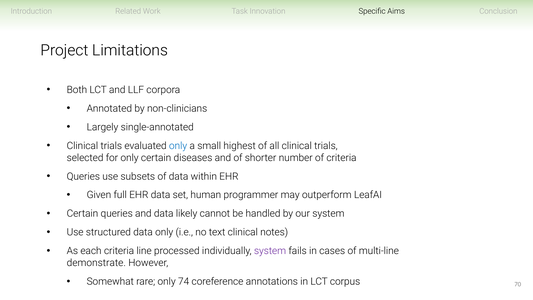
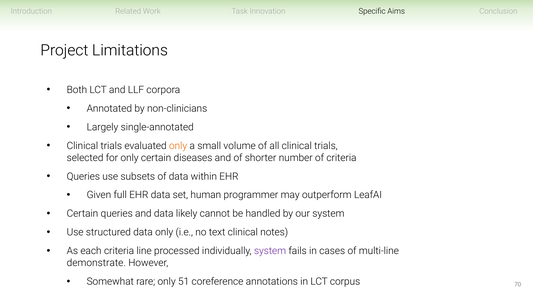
only colour: blue -> orange (178, 146)
highest: highest -> volume (240, 146)
74: 74 -> 51 (184, 281)
